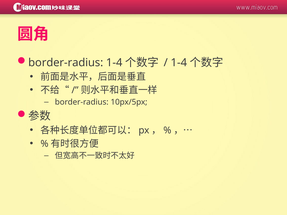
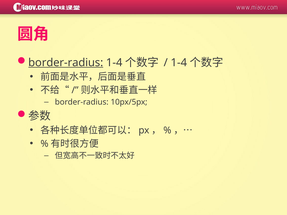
border-radius underline: none -> present (66, 63)
